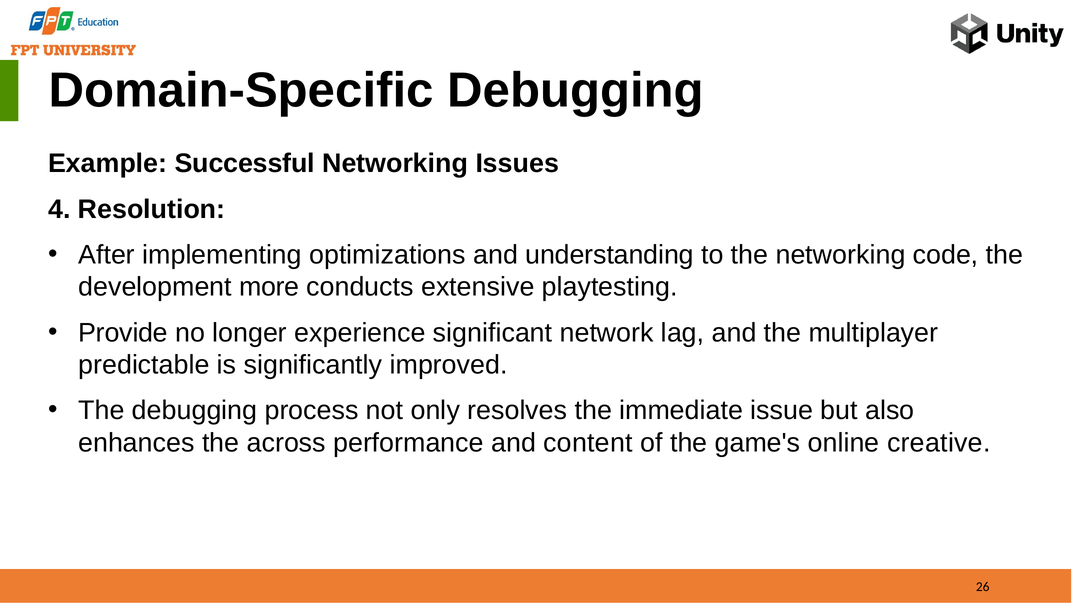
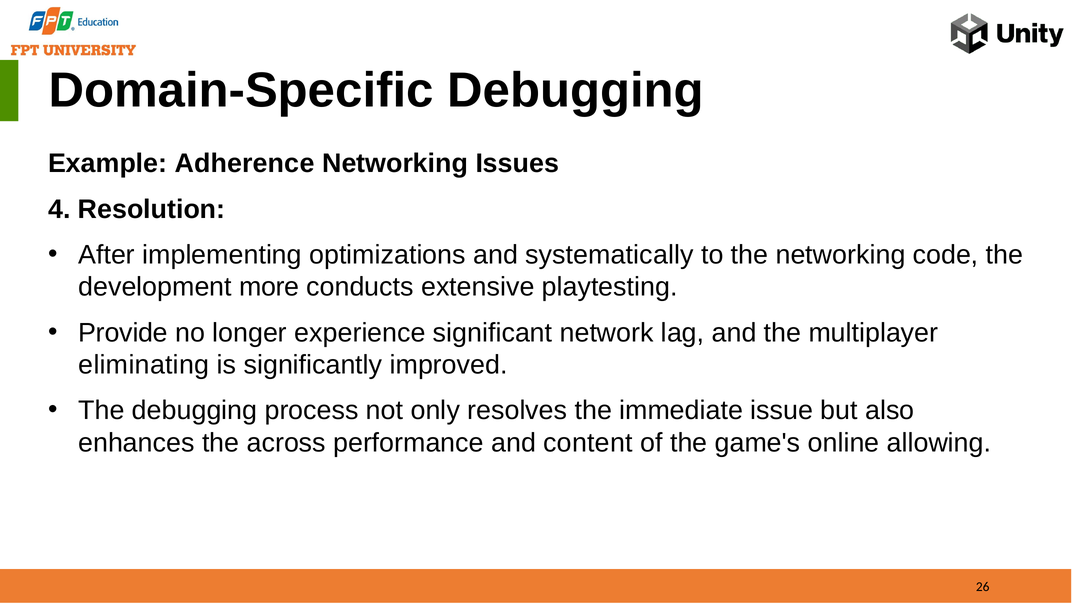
Successful: Successful -> Adherence (245, 163)
understanding: understanding -> systematically (609, 255)
predictable: predictable -> eliminating (144, 365)
creative: creative -> allowing (939, 442)
